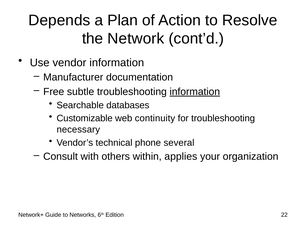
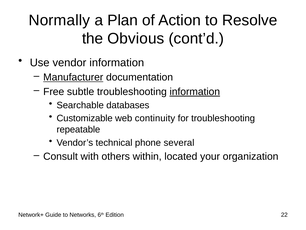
Depends: Depends -> Normally (59, 20)
Network: Network -> Obvious (136, 39)
Manufacturer underline: none -> present (73, 77)
necessary: necessary -> repeatable (78, 129)
applies: applies -> located (181, 156)
